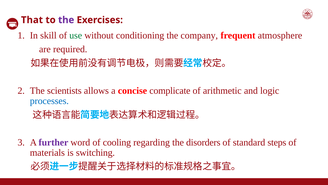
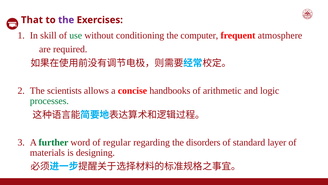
company: company -> computer (199, 35)
complicate: complicate -> handbooks (170, 90)
processes colour: blue -> green (49, 101)
further colour: purple -> green (53, 142)
cooling: cooling -> regular (117, 142)
steps: steps -> layer (277, 142)
switching: switching -> designing (95, 152)
